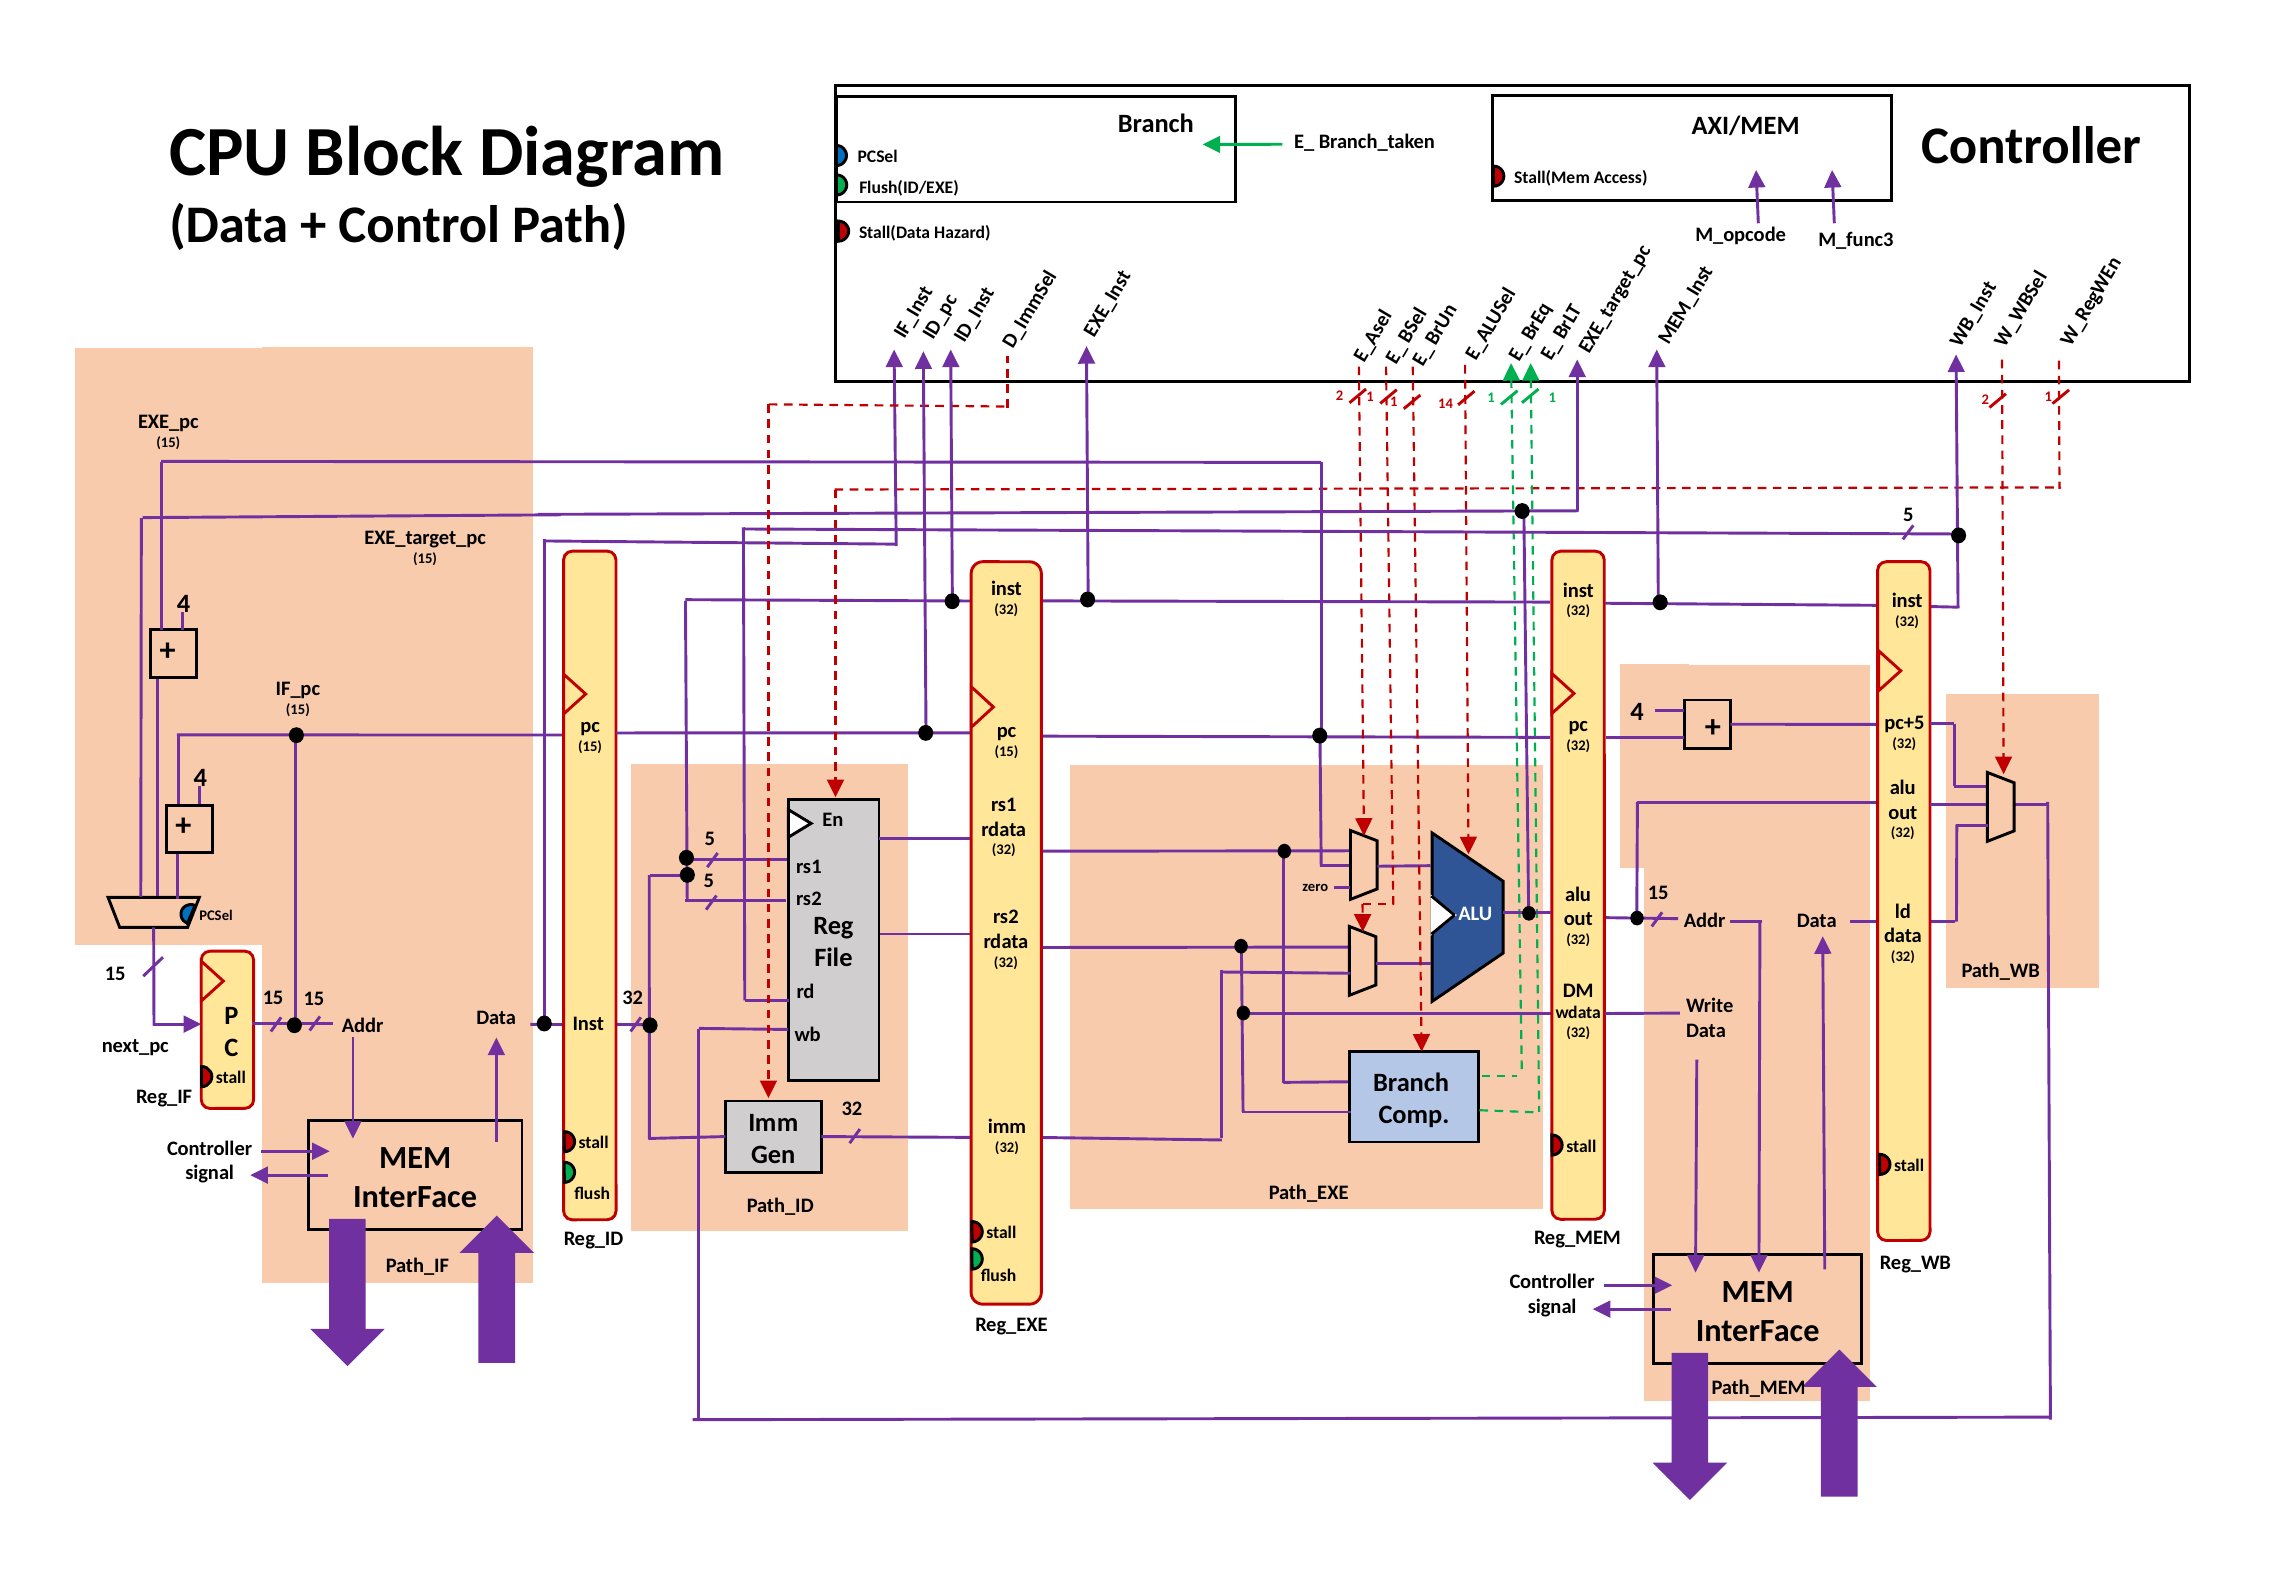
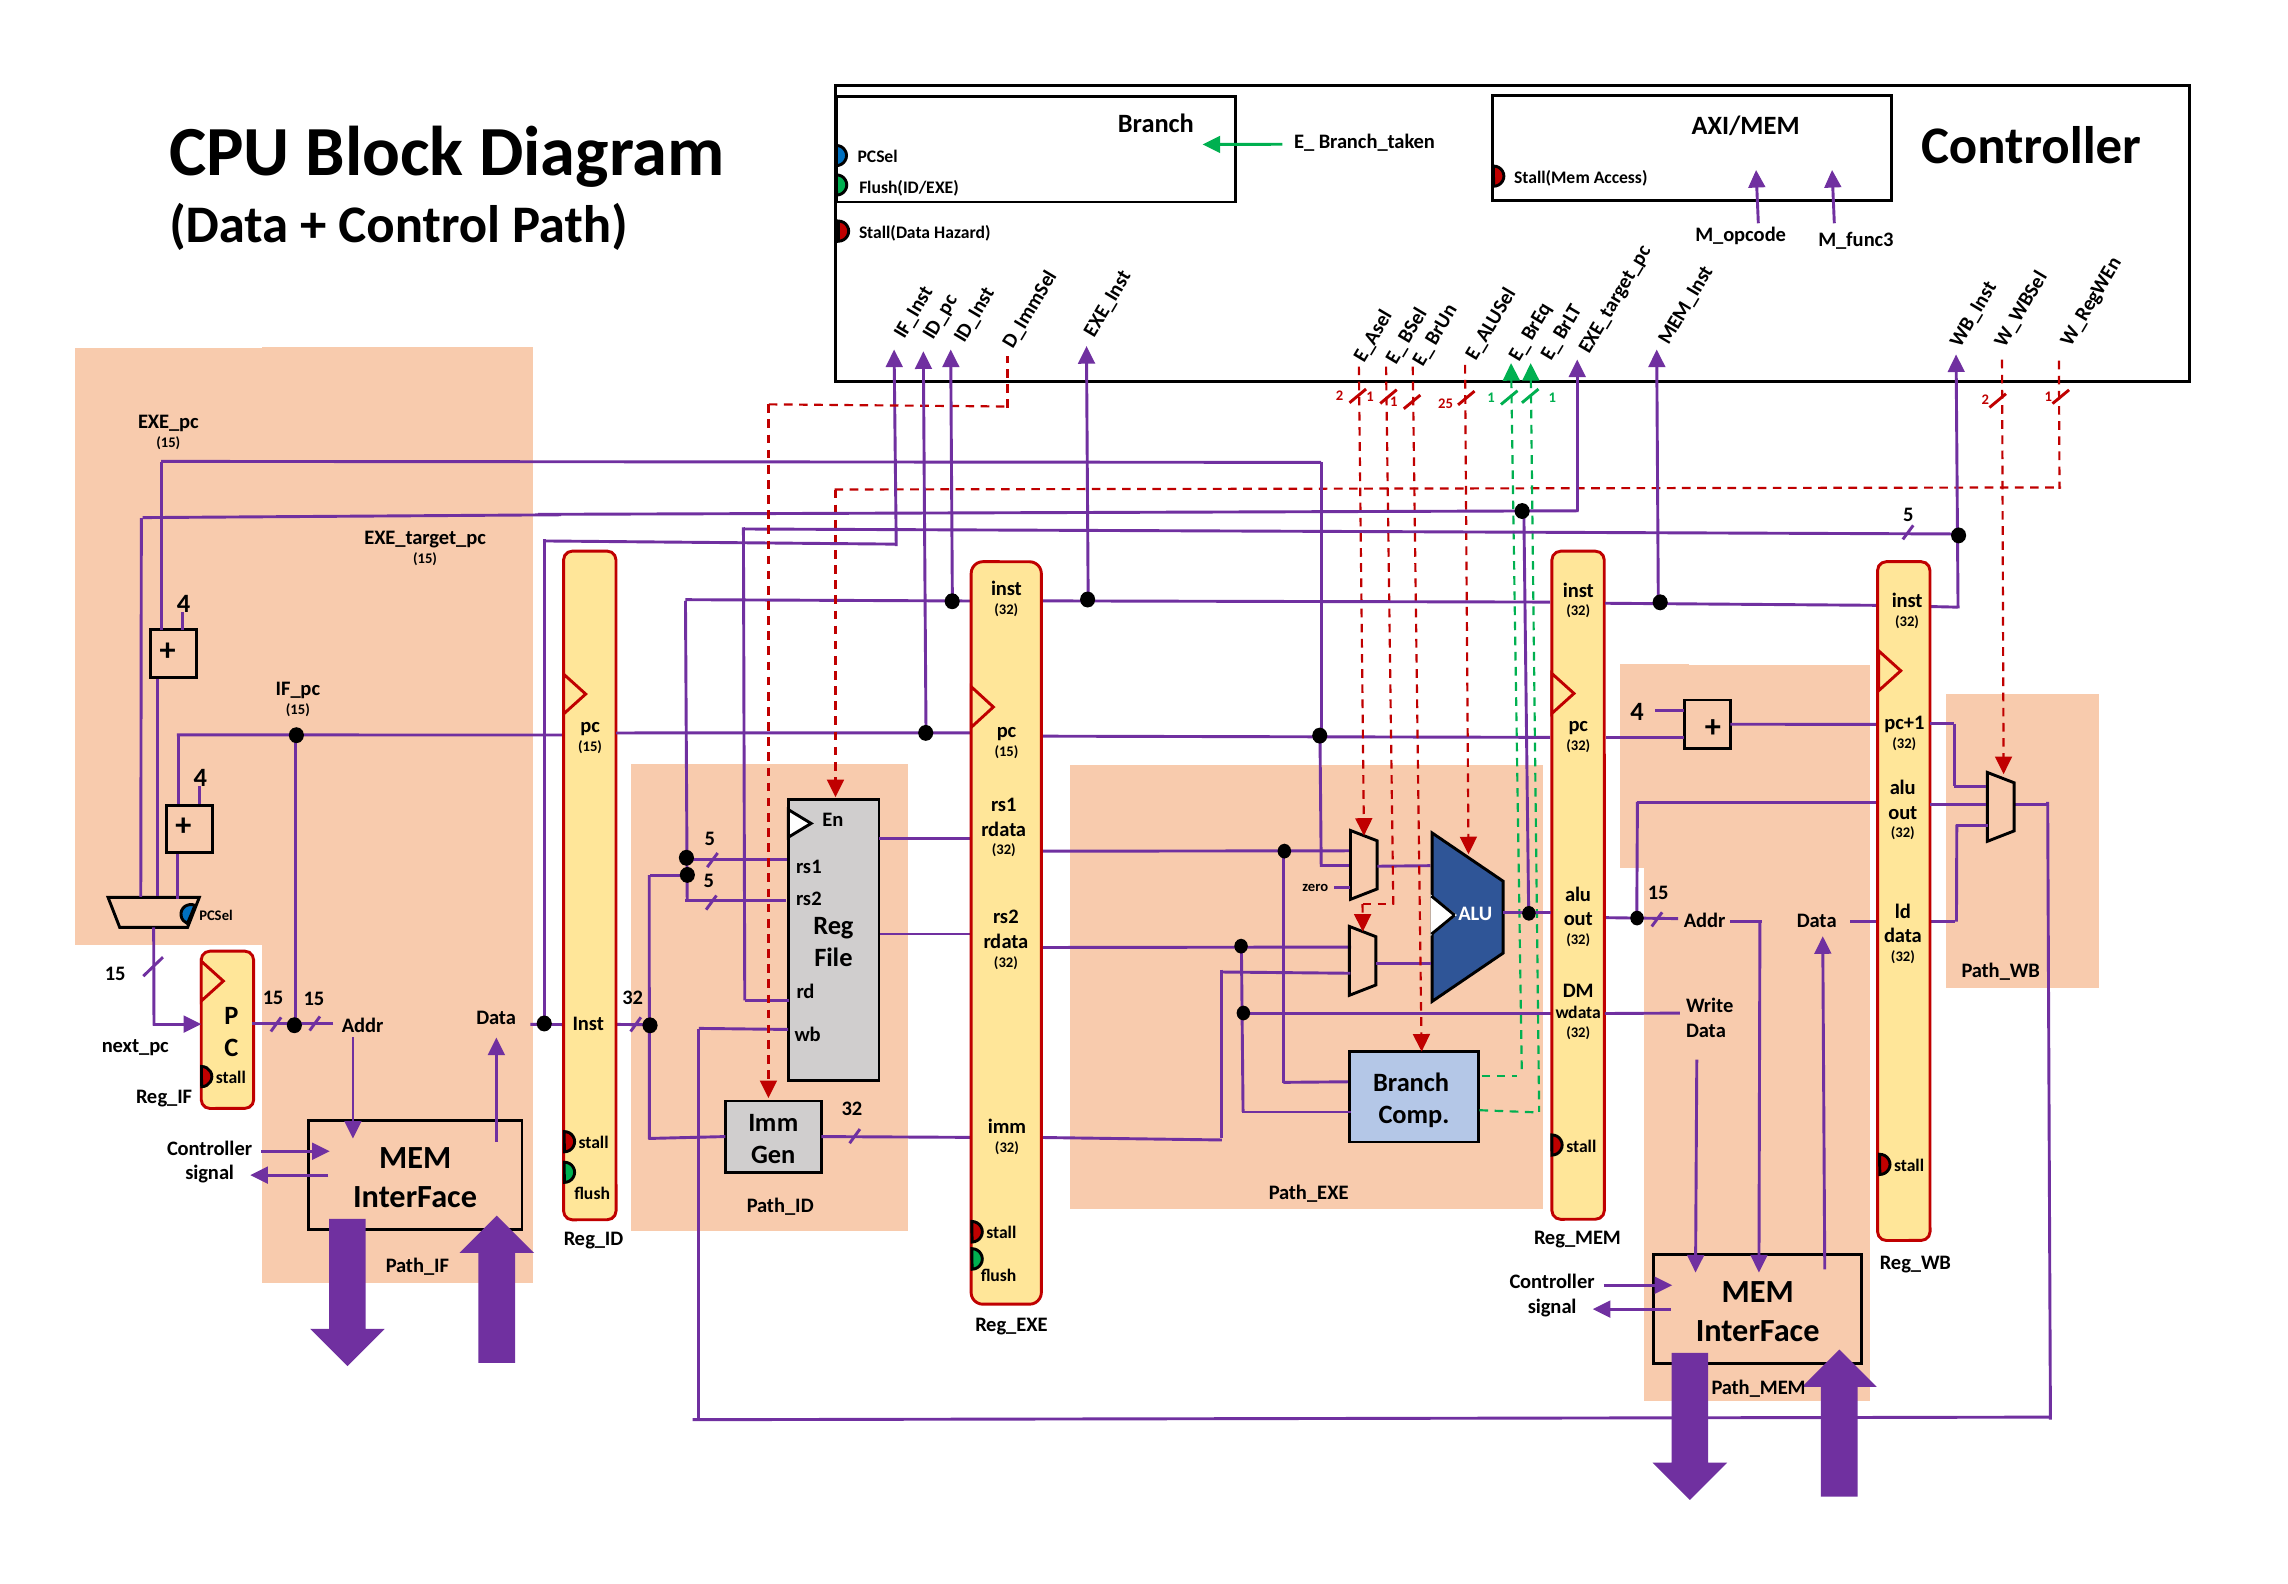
14: 14 -> 25 (1446, 403)
pc+5: pc+5 -> pc+1 (1905, 723)
